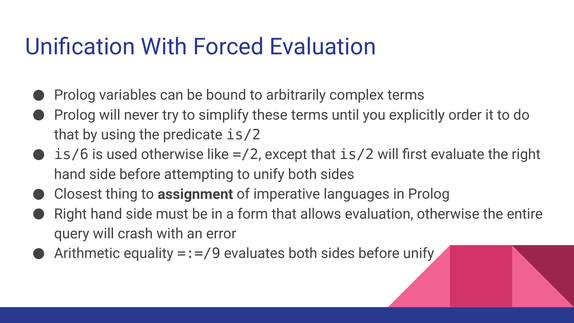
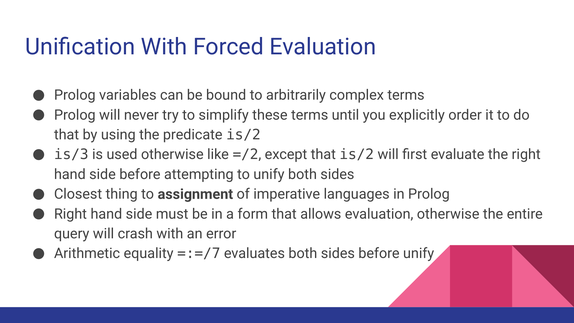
is/6: is/6 -> is/3 (71, 155)
=:=/9: =:=/9 -> =:=/7 (199, 253)
